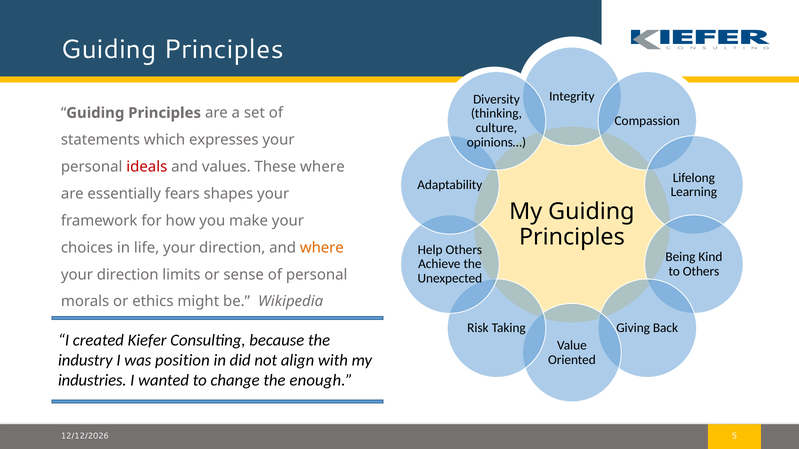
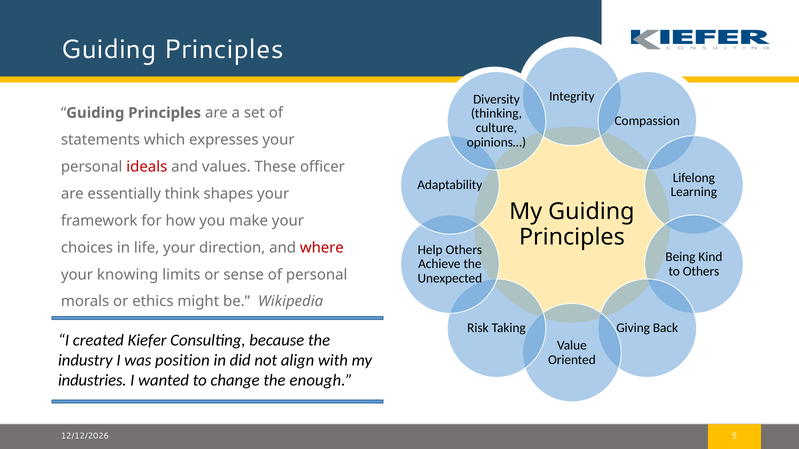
These where: where -> officer (322, 167)
fears: fears -> think (182, 194)
where colour: orange -> red (322, 248)
direction: direction -> knowing (128, 275)
